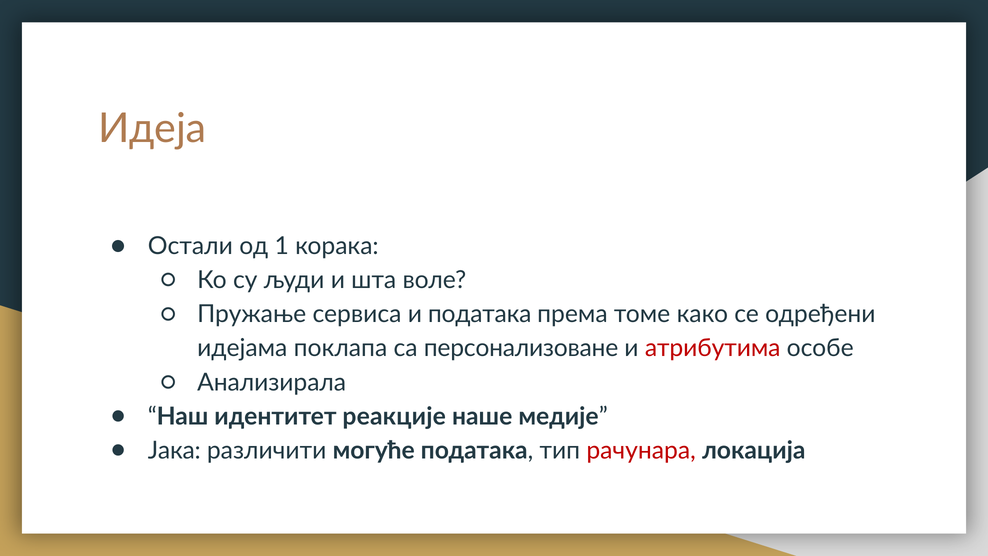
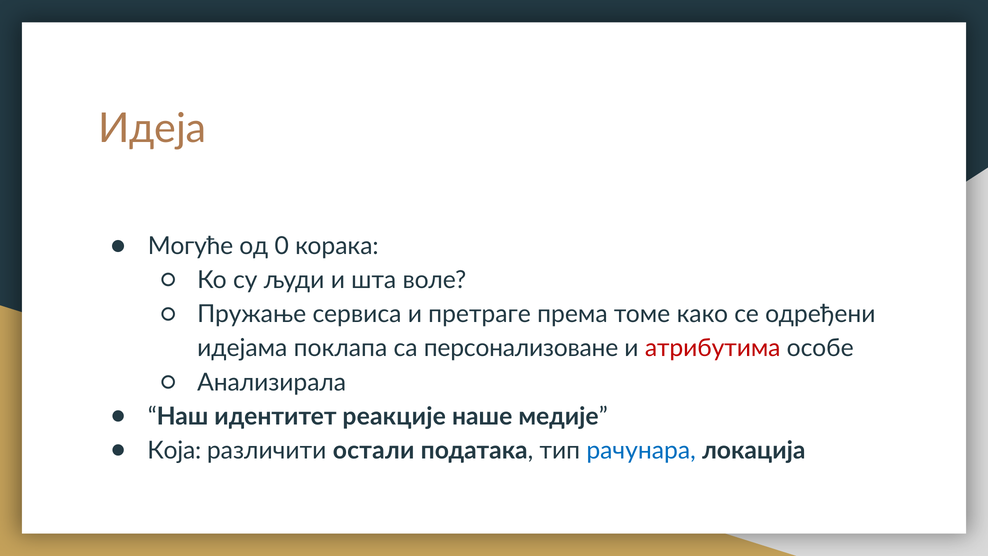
Остали: Остали -> Могуће (191, 246)
1: 1 -> 0 (282, 246)
и података: података -> претраге (480, 314)
Јака: Јака -> Која (174, 450)
могуће: могуће -> остали (374, 450)
рачунара colour: red -> blue (641, 450)
